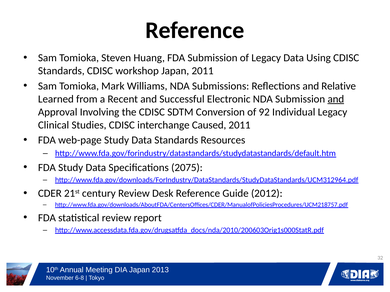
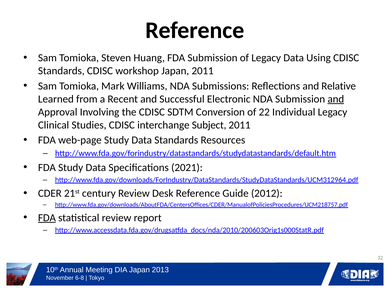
92: 92 -> 22 (264, 112)
Caused: Caused -> Subject (209, 125)
2075: 2075 -> 2021 (187, 168)
FDA underline: none -> present (47, 218)
